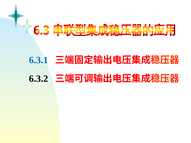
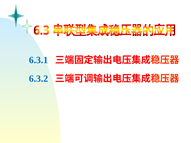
6.3.2 colour: black -> blue (38, 79)
